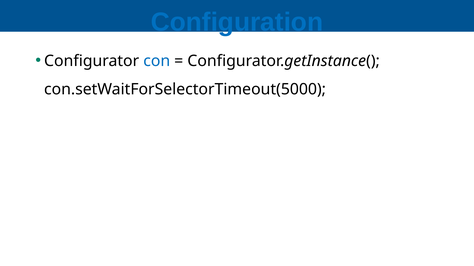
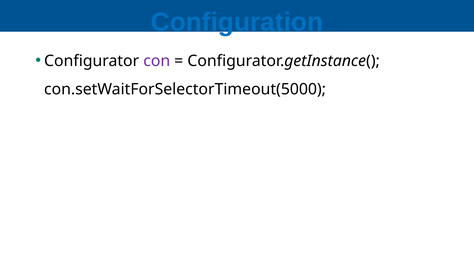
con colour: blue -> purple (157, 61)
